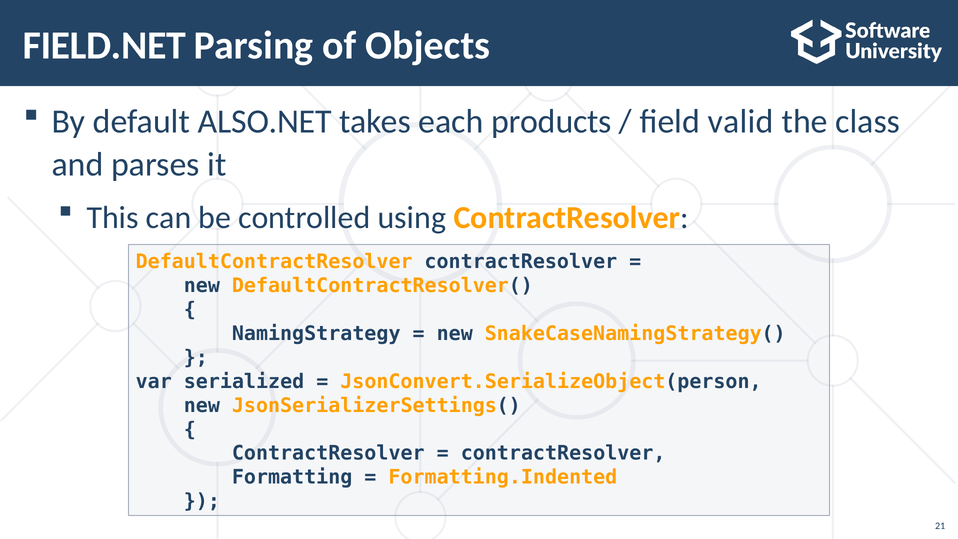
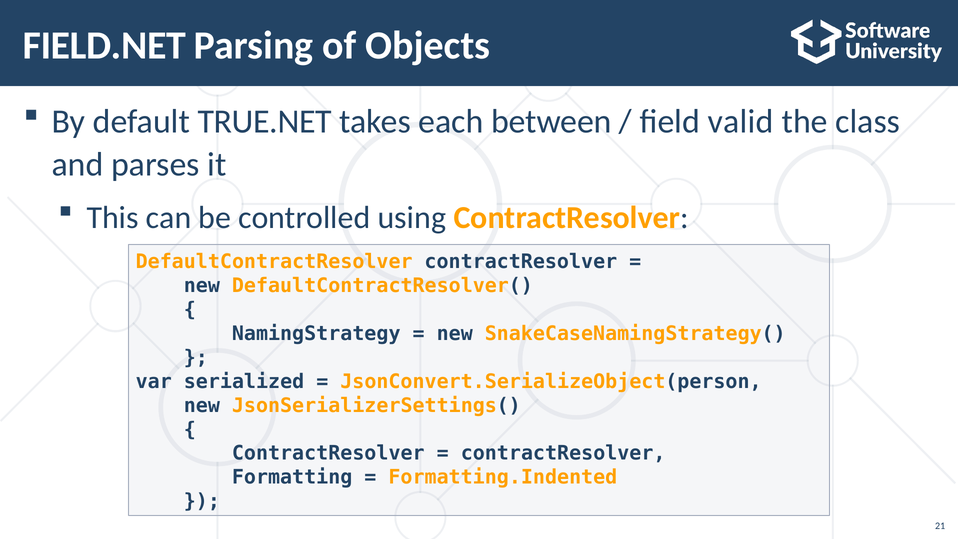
ALSO.NET: ALSO.NET -> TRUE.NET (265, 122)
products: products -> between (551, 122)
